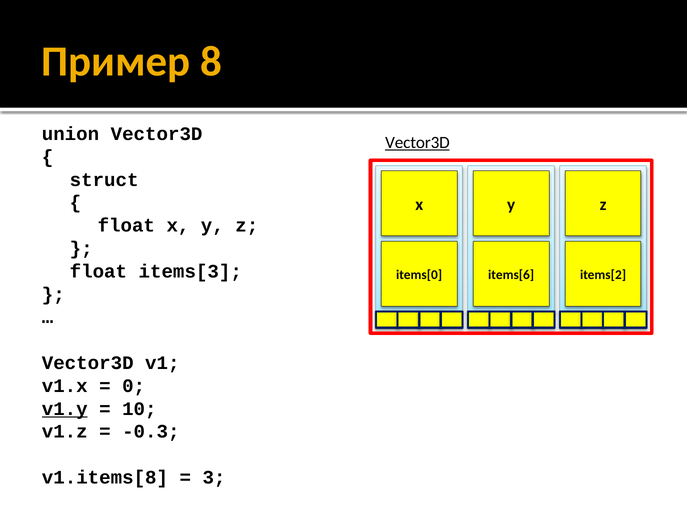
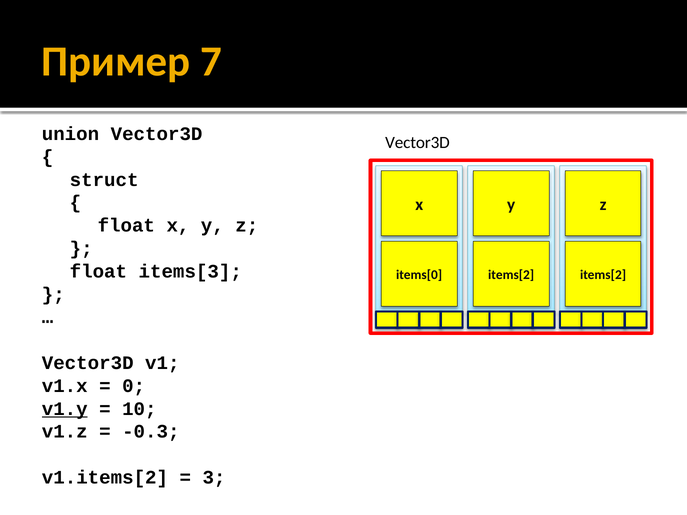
8: 8 -> 7 (211, 61)
Vector3D underline: present -> none (418, 143)
items[6: items[6 -> items[2 (511, 275)
v1.items[8: v1.items[8 -> v1.items[2 (105, 478)
